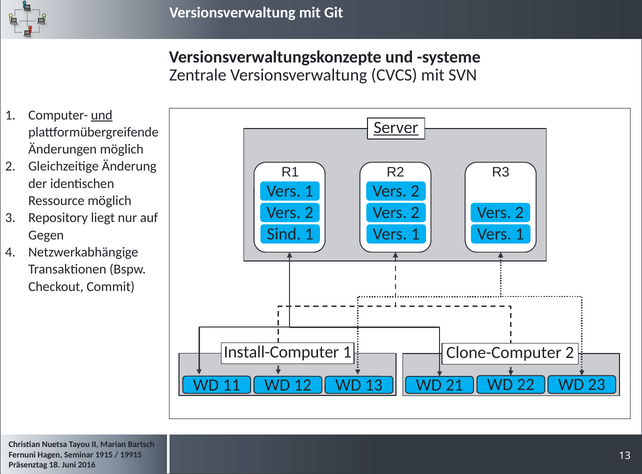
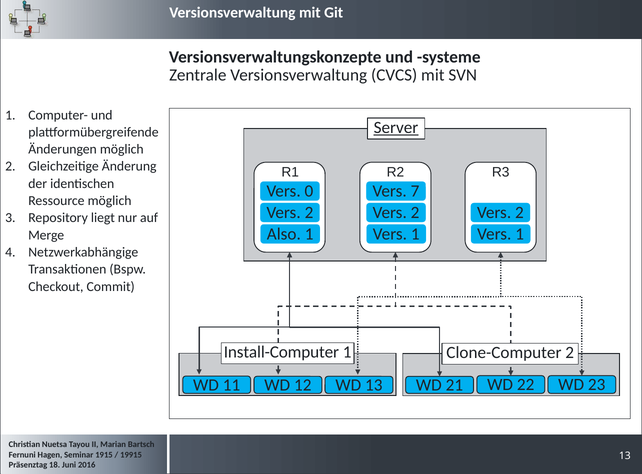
und underline: present -> none (102, 115)
1: 1 -> 0 (309, 191)
2: 2 -> 7 (415, 191)
Sind: Sind -> Also (284, 234)
Gegen: Gegen -> Merge (46, 235)
